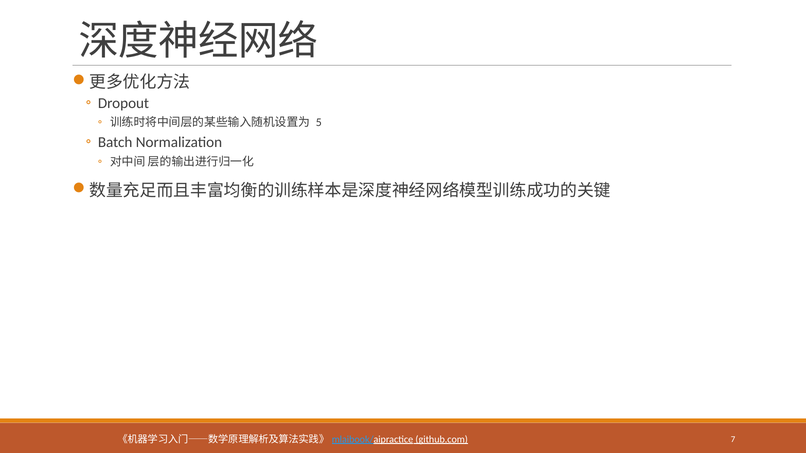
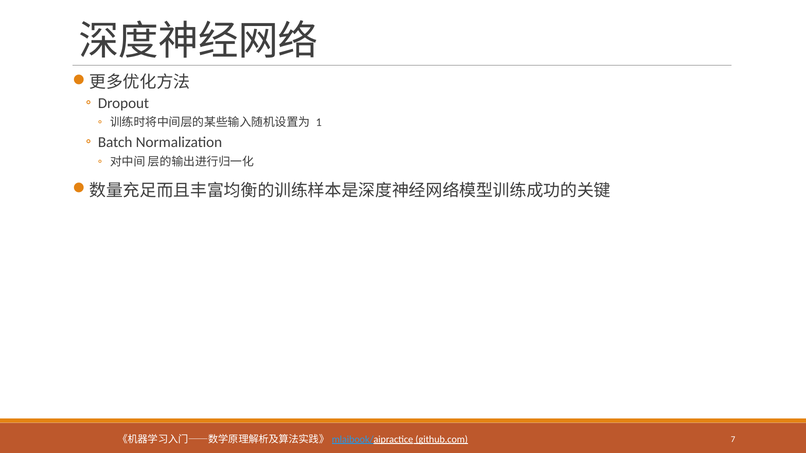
5: 5 -> 1 (319, 123)
